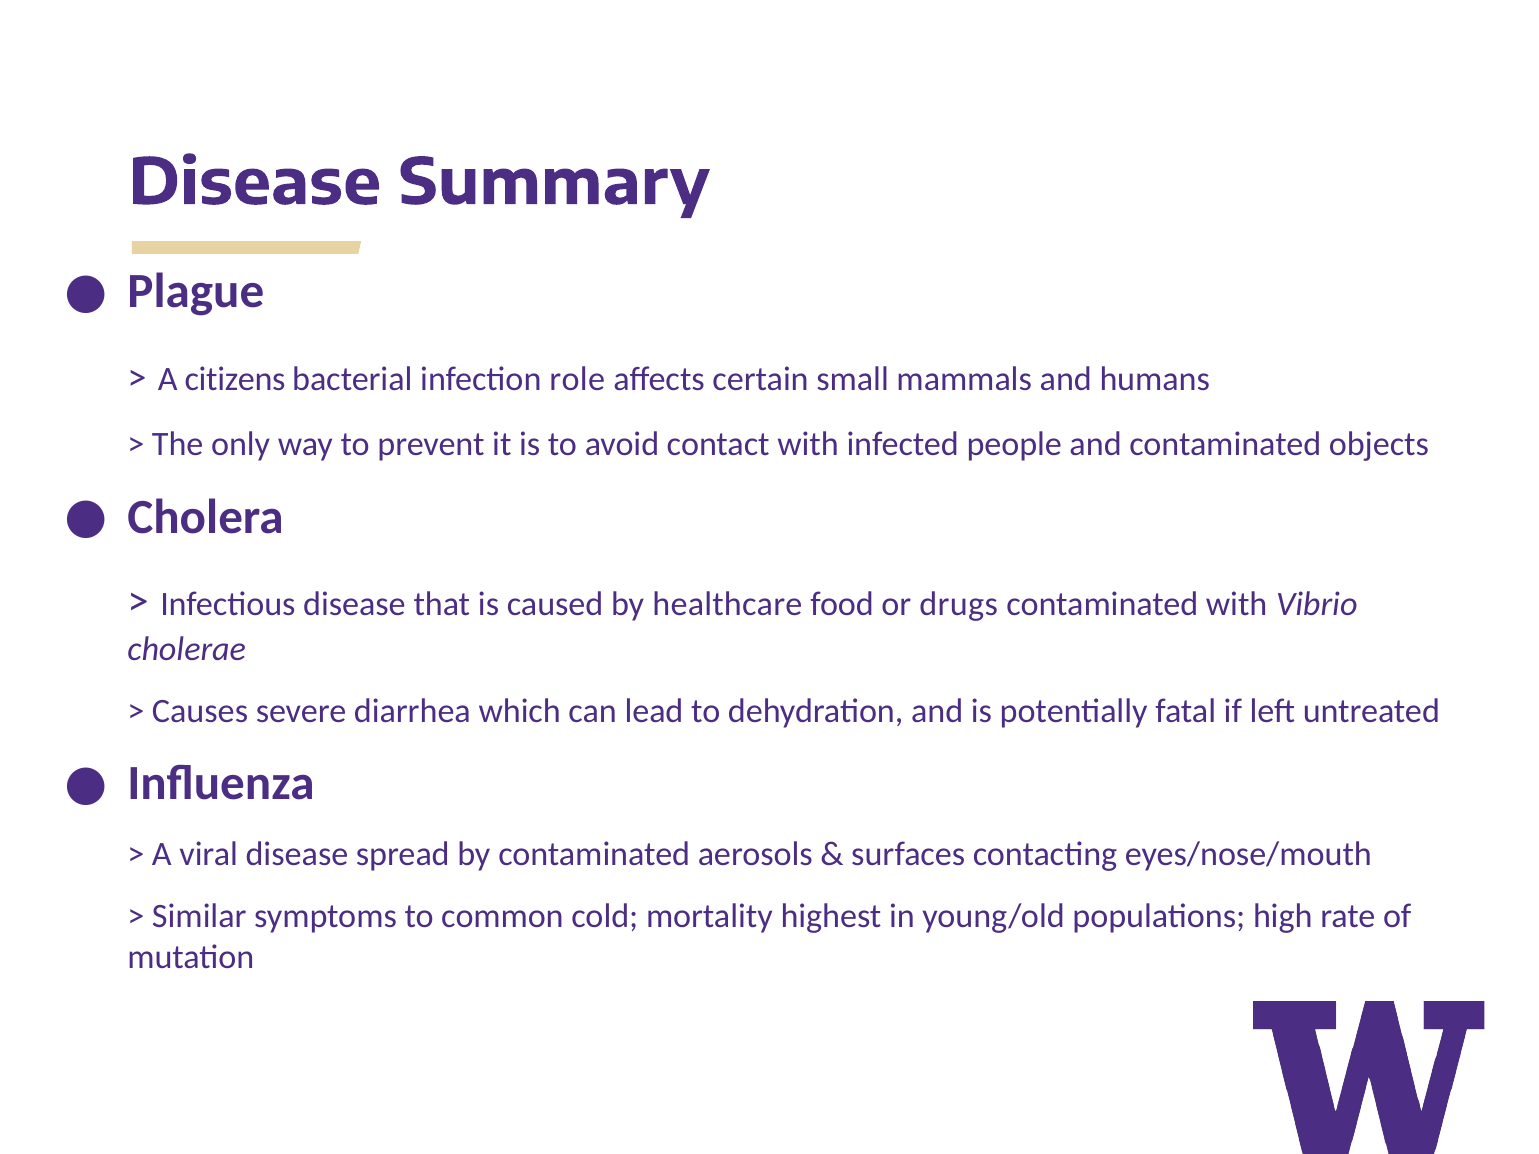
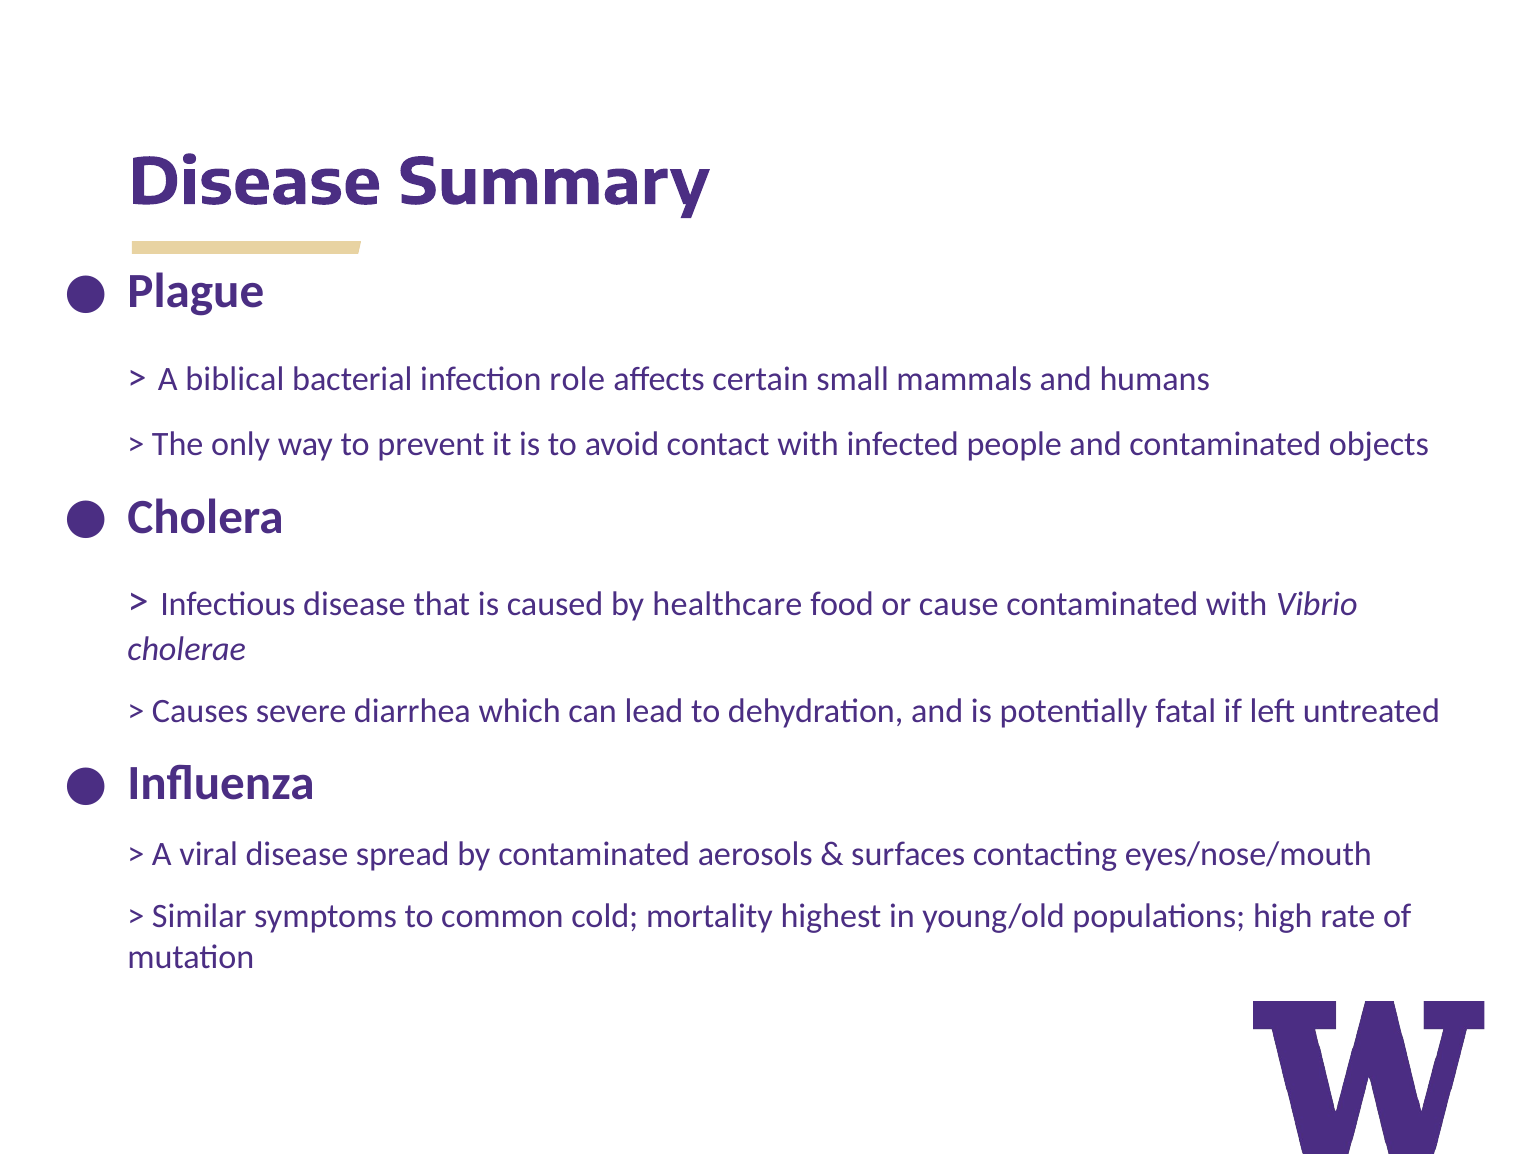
citizens: citizens -> biblical (235, 379)
drugs: drugs -> cause (959, 605)
